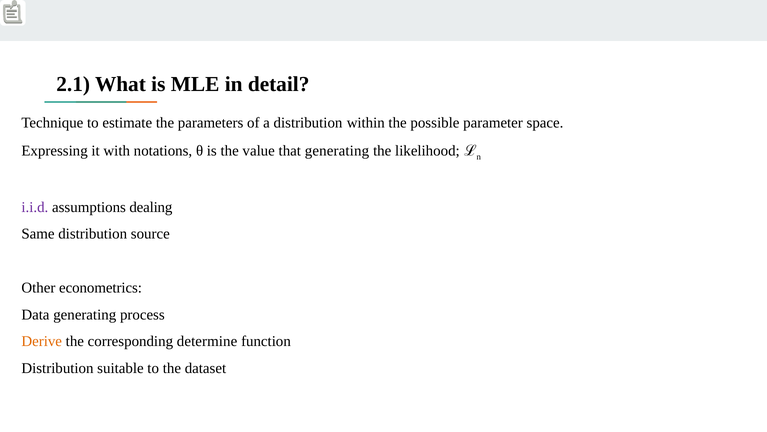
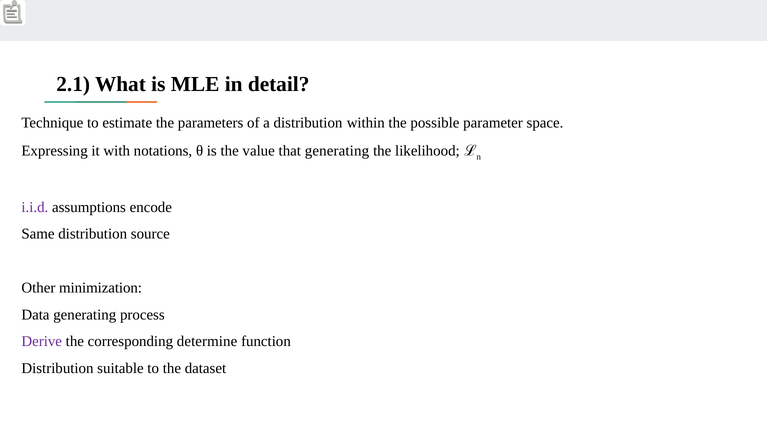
dealing: dealing -> encode (151, 207)
econometrics: econometrics -> minimization (101, 287)
Derive colour: orange -> purple (42, 341)
